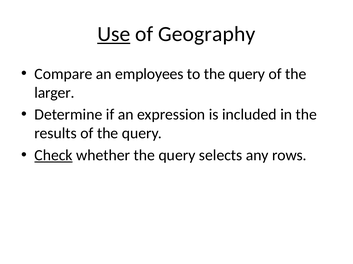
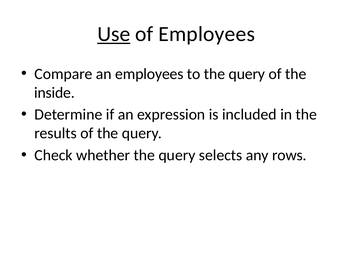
of Geography: Geography -> Employees (207, 34)
larger: larger -> inside (54, 93)
Check underline: present -> none (53, 156)
